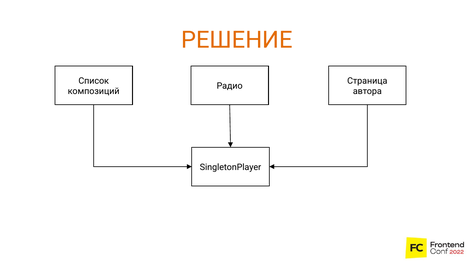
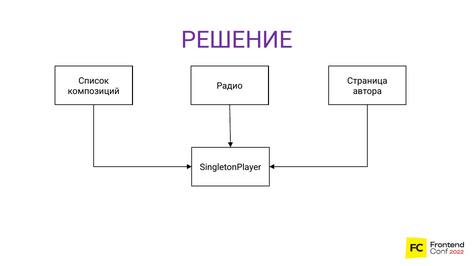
РЕШЕНИЕ colour: orange -> purple (237, 40)
